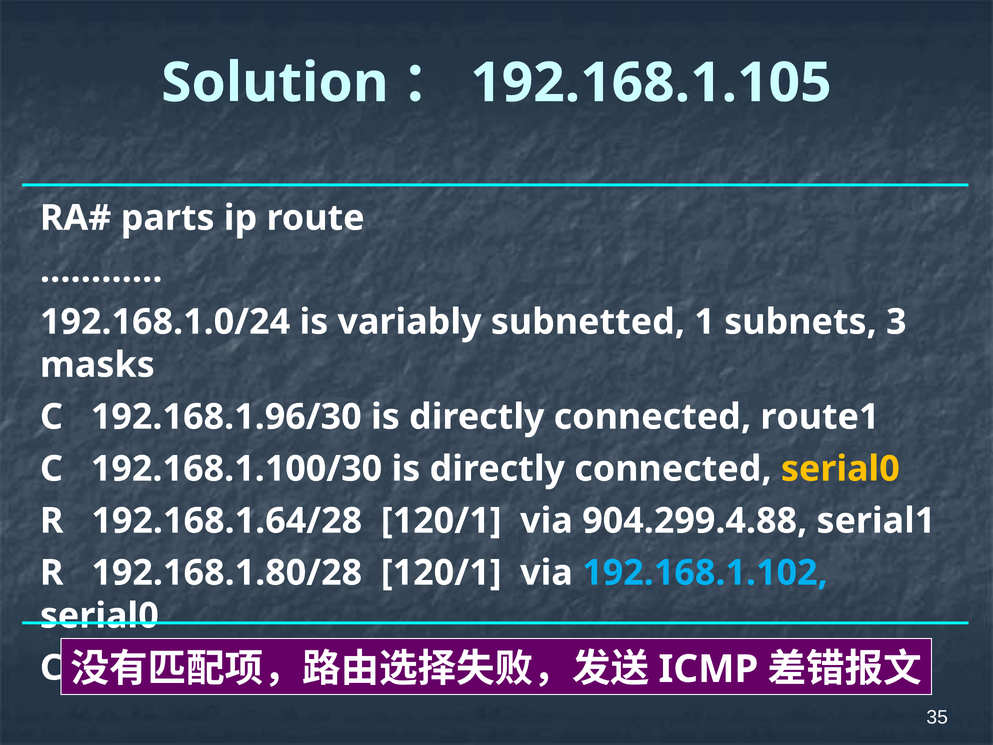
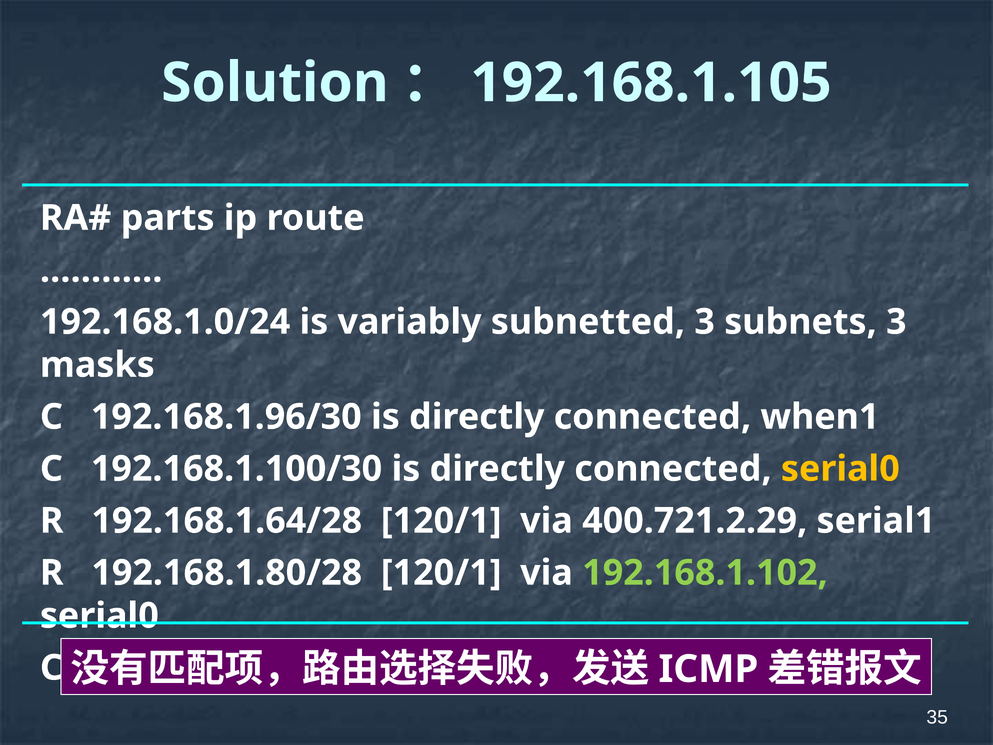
subnetted 1: 1 -> 3 (705, 322)
route1: route1 -> when1 (820, 417)
904.299.4.88: 904.299.4.88 -> 400.721.2.29 (695, 521)
192.168.1.102 colour: light blue -> light green (705, 573)
